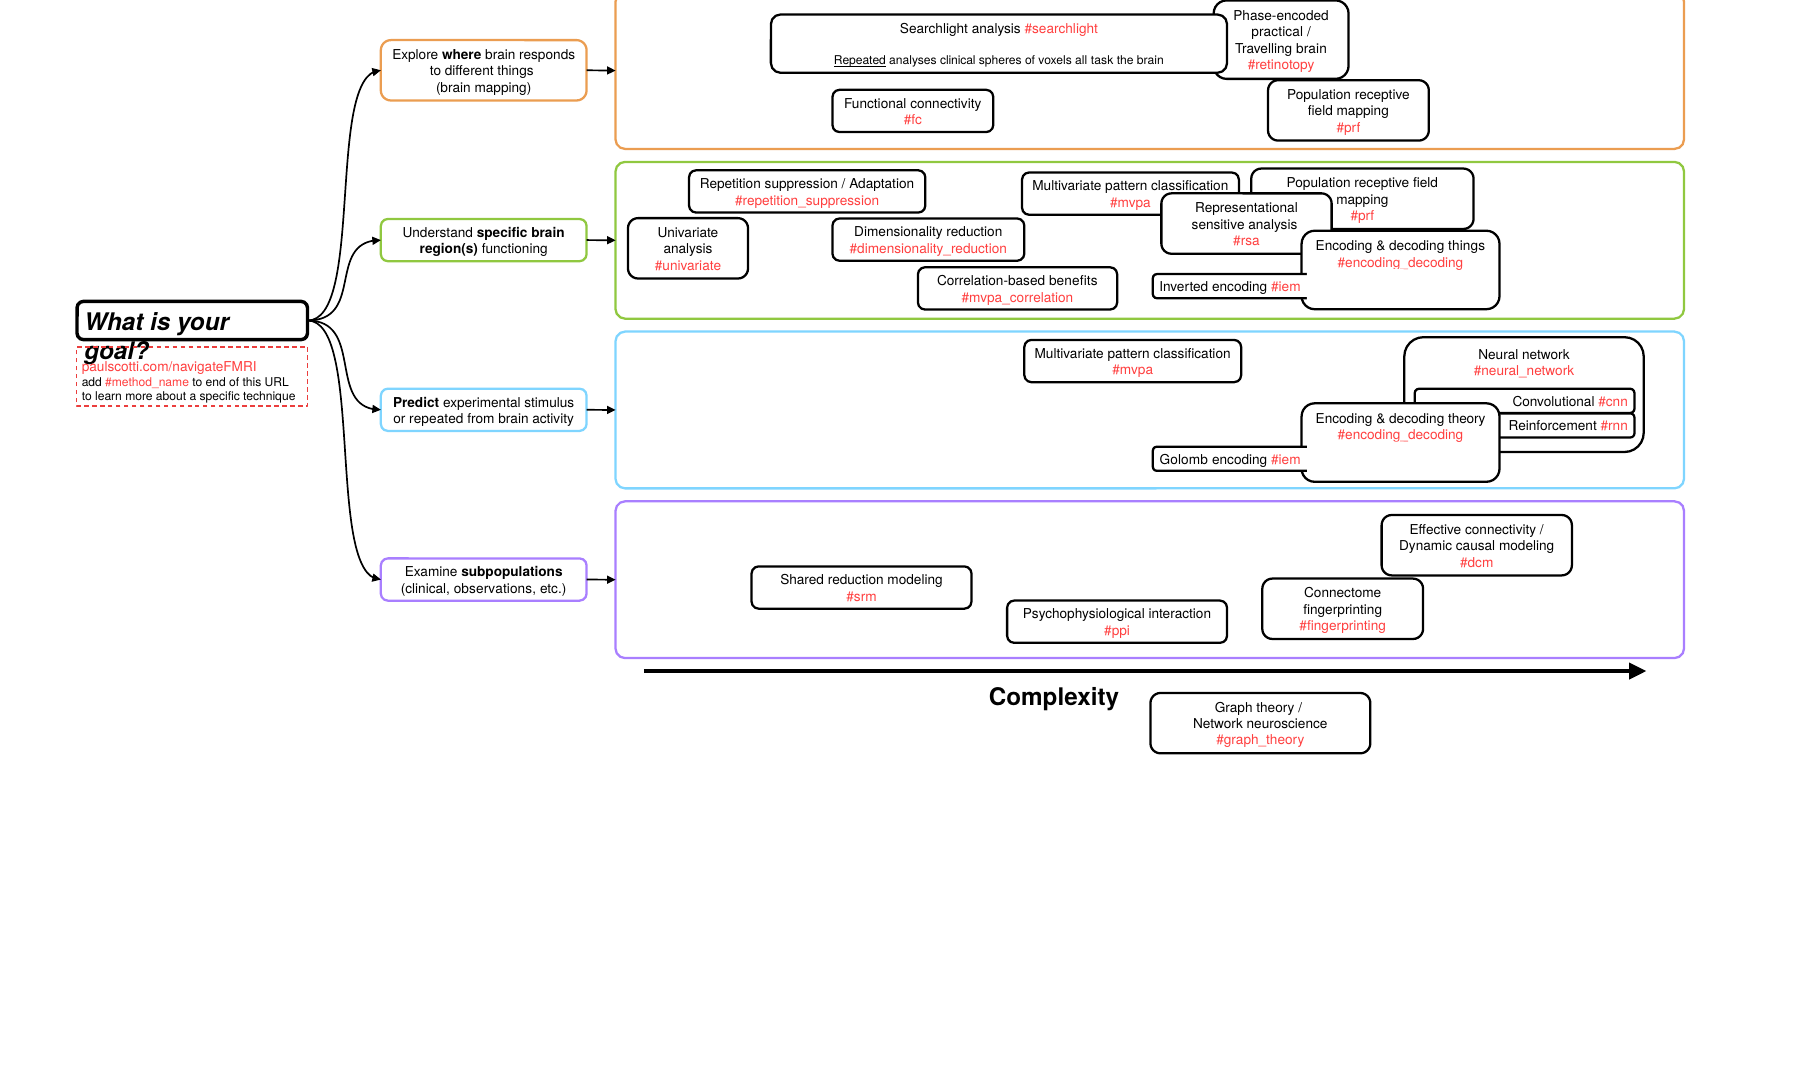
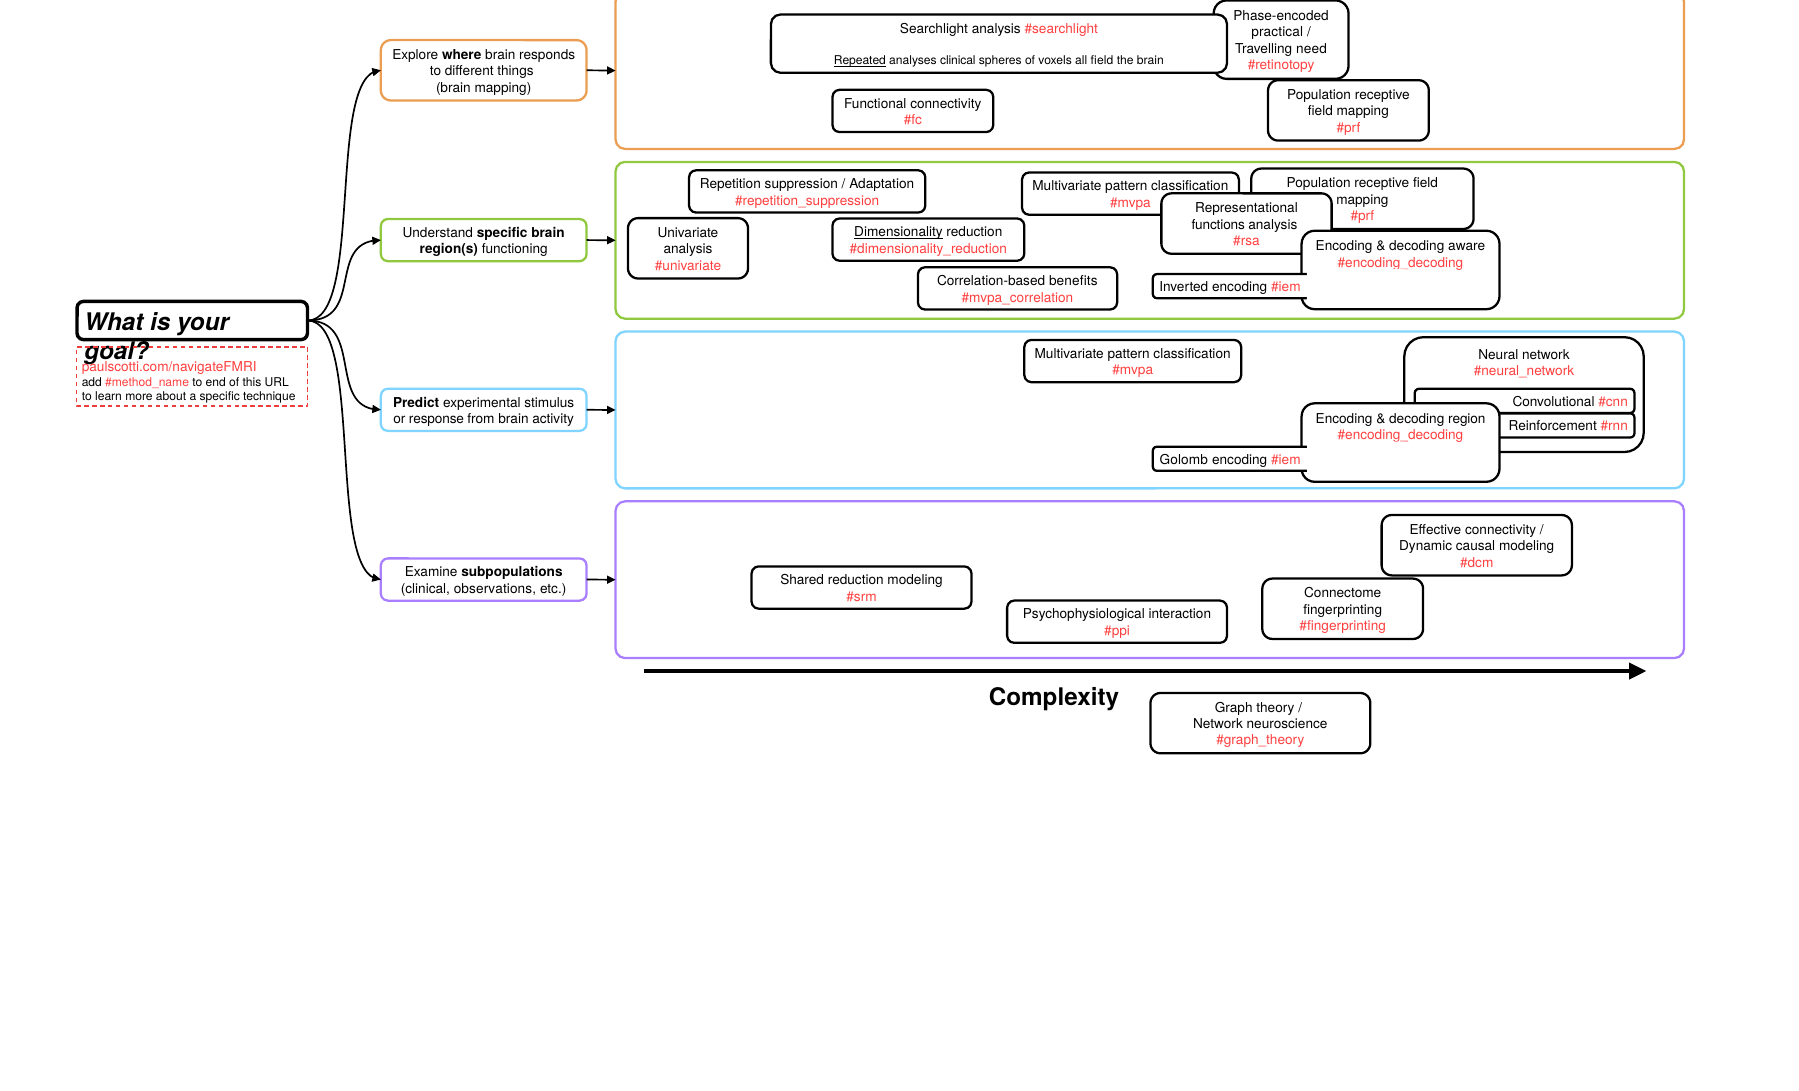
Travelling brain: brain -> need (1312, 49)
all task: task -> field (1102, 61)
sensitive: sensitive -> functions (1218, 224)
Dimensionality underline: none -> present (899, 232)
decoding things: things -> aware (1467, 246)
or repeated: repeated -> response (436, 419)
decoding theory: theory -> region (1467, 419)
